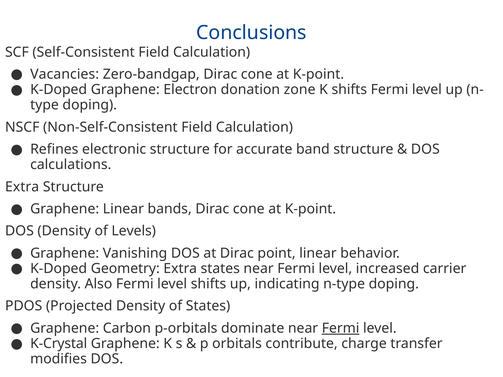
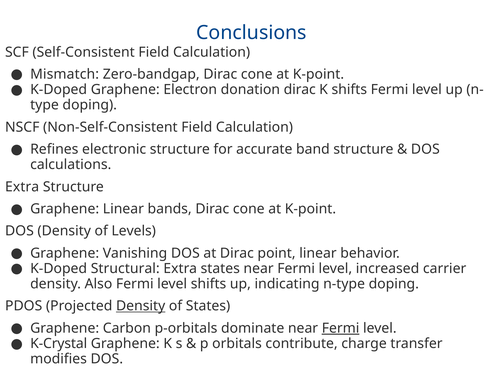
Vacancies: Vacancies -> Mismatch (65, 74)
donation zone: zone -> dirac (300, 90)
Geometry: Geometry -> Structural (125, 269)
Density underline: none -> present (141, 306)
